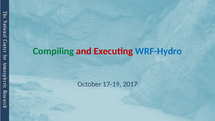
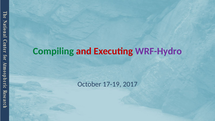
WRF-Hydro colour: blue -> purple (159, 51)
